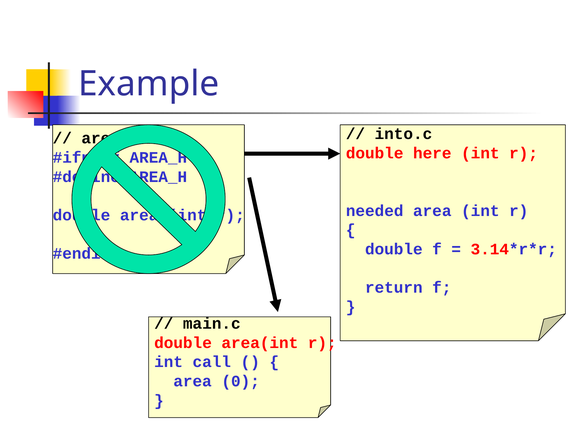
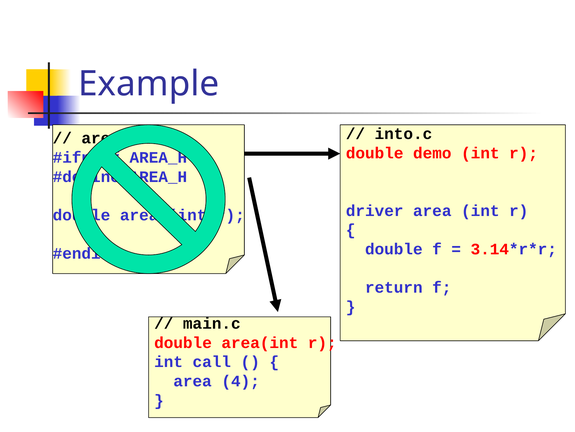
here: here -> demo (432, 153)
needed: needed -> driver (375, 210)
0: 0 -> 4 (241, 381)
